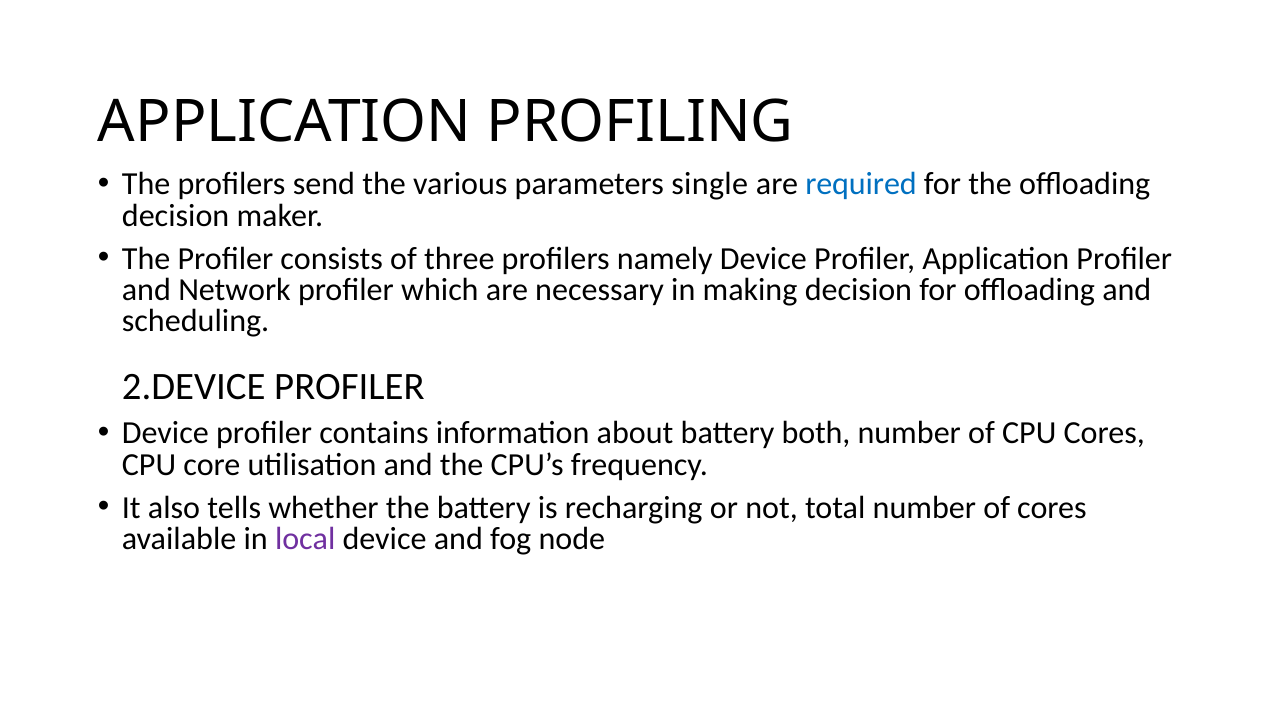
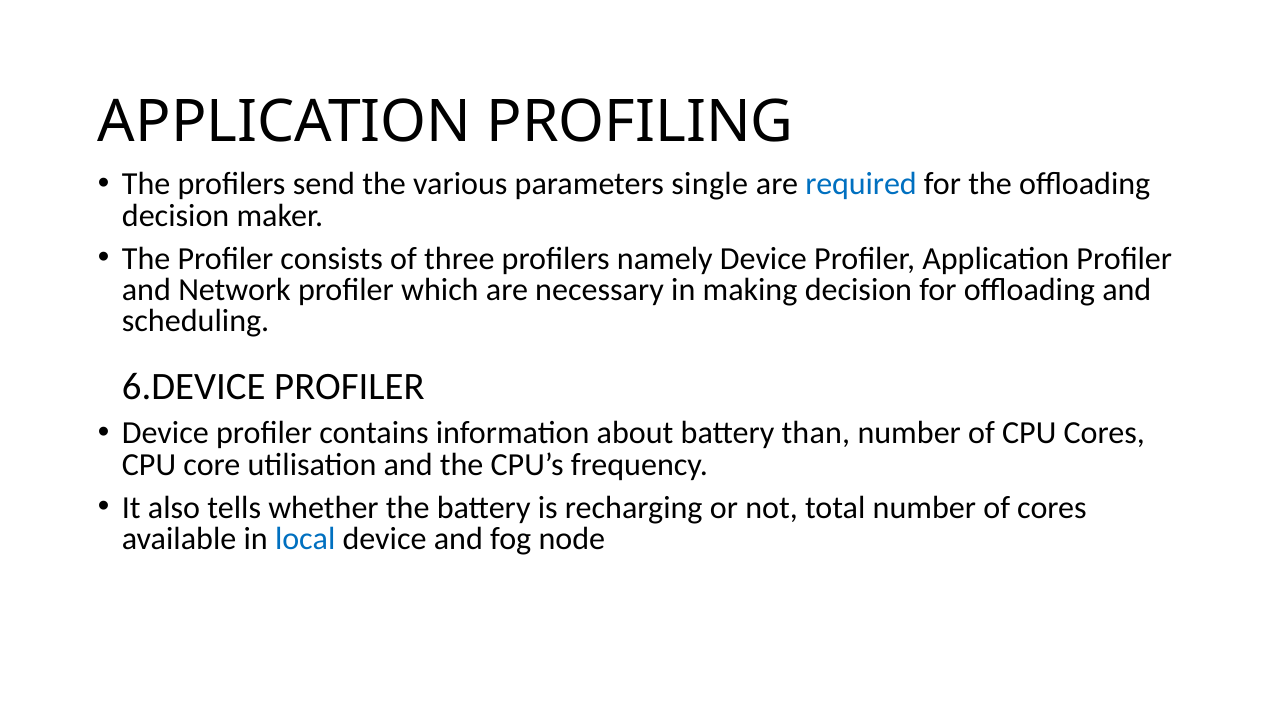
2.DEVICE: 2.DEVICE -> 6.DEVICE (194, 387)
both: both -> than (816, 433)
local colour: purple -> blue (305, 539)
